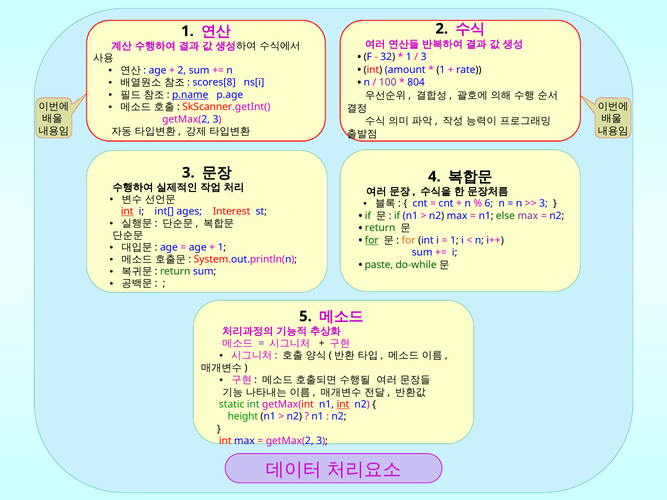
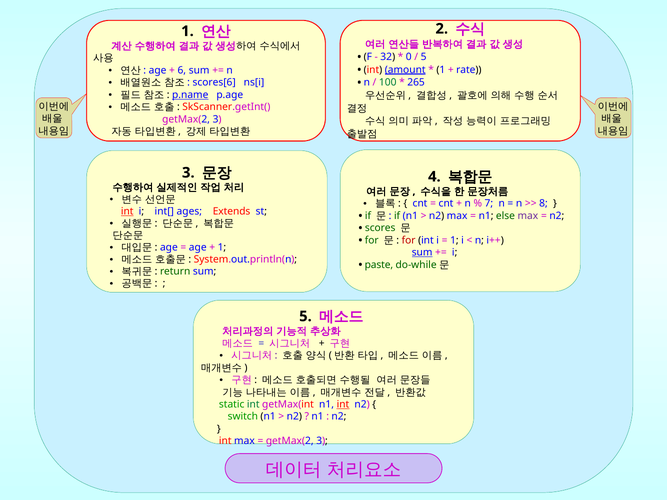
1: 1 -> 0 (409, 57)
3: 3 -> 5 (424, 57)
2: 2 -> 6 (182, 70)
amount underline: none -> present (405, 70)
scores[8: scores[8 -> scores[6 (214, 83)
100 colour: purple -> green (388, 83)
804: 804 -> 265 (416, 83)
6: 6 -> 7 (489, 204)
3: 3 -> 8 (544, 204)
Interest: Interest -> Extends (232, 211)
return: return -> scores (380, 228)
for underline: present -> none (372, 240)
for colour: orange -> red (409, 240)
sum underline: none -> present (422, 253)
height: height -> switch (243, 417)
